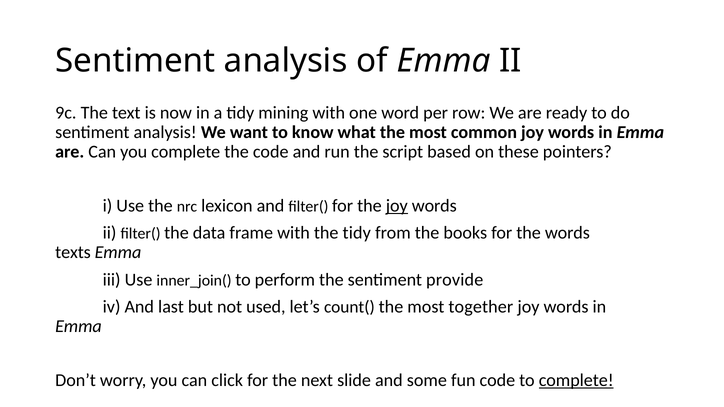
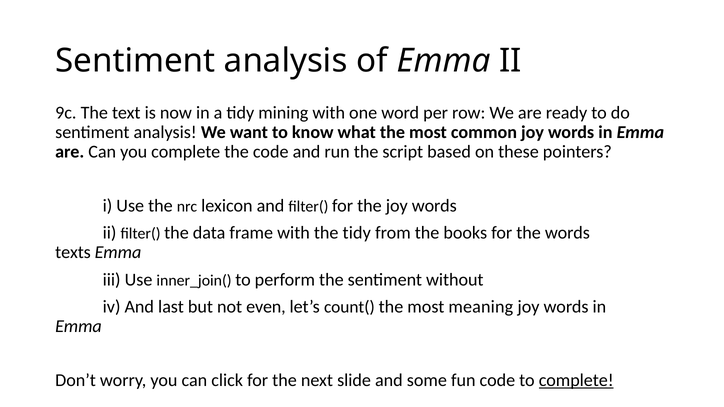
joy underline: present -> none (397, 206)
provide: provide -> without (455, 280)
used: used -> even (266, 307)
together: together -> meaning (481, 307)
